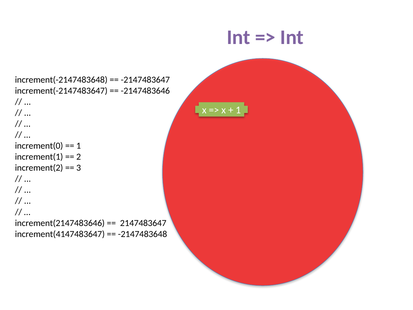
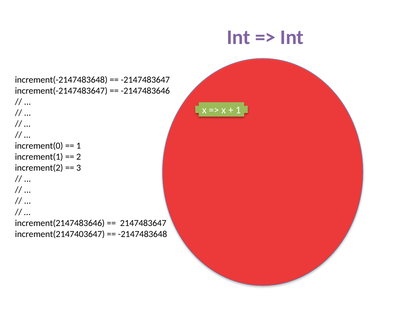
increment(4147483647: increment(4147483647 -> increment(2147403647 (60, 234)
